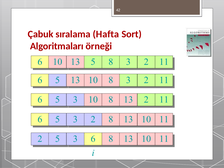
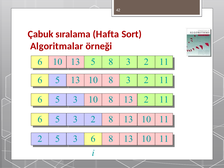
Algoritmaları: Algoritmaları -> Algoritmalar (57, 46)
